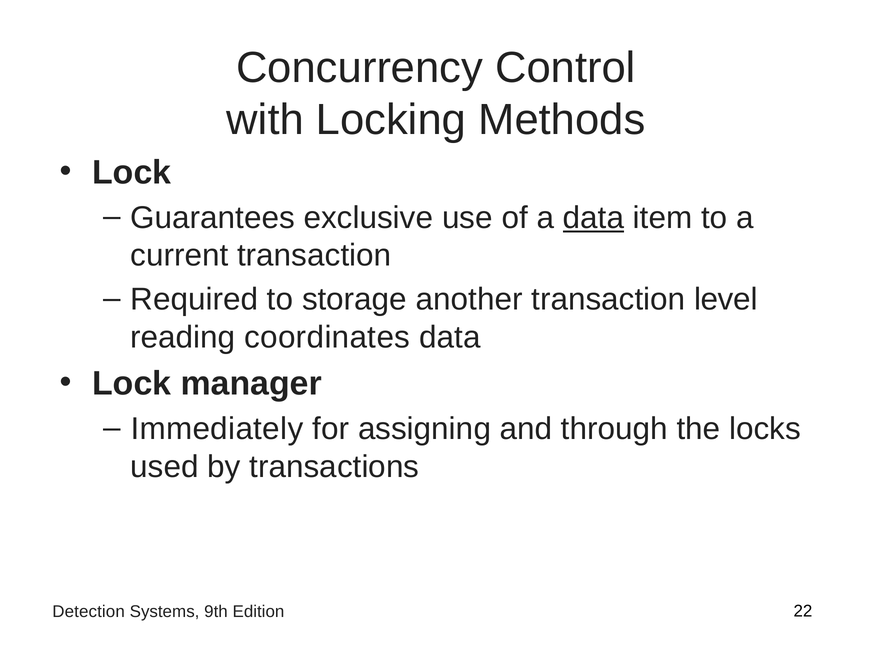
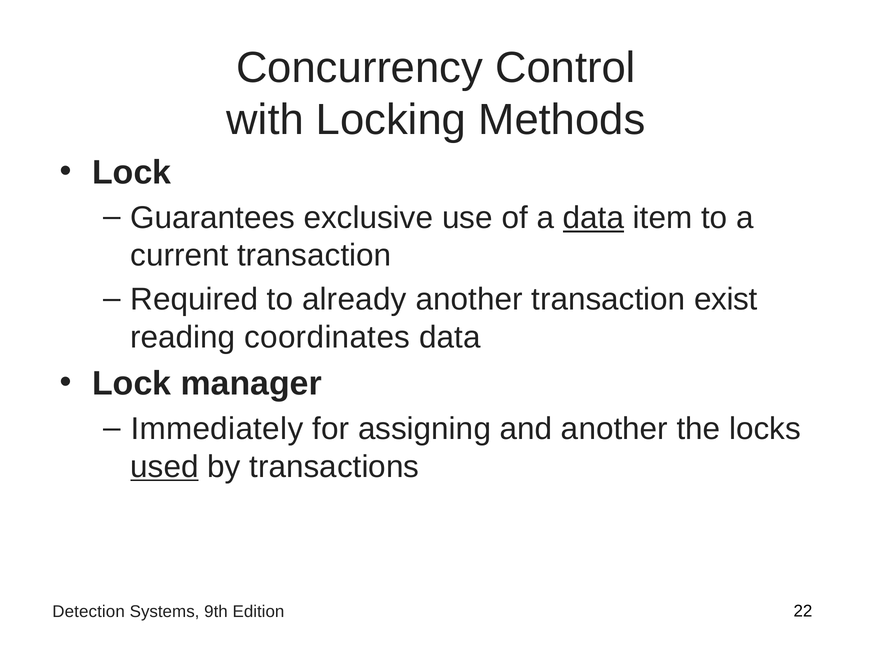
storage: storage -> already (354, 300)
level: level -> exist (726, 300)
and through: through -> another (614, 429)
used underline: none -> present (165, 467)
